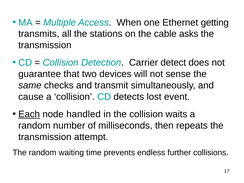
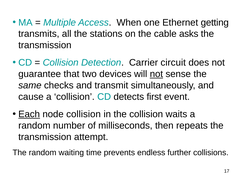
detect: detect -> circuit (173, 63)
not underline: none -> present (156, 74)
lost: lost -> first (154, 97)
node handled: handled -> collision (84, 114)
